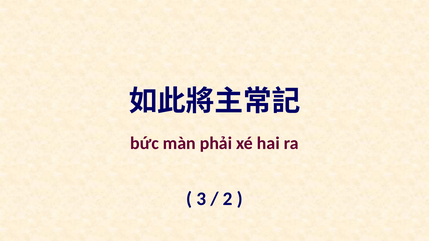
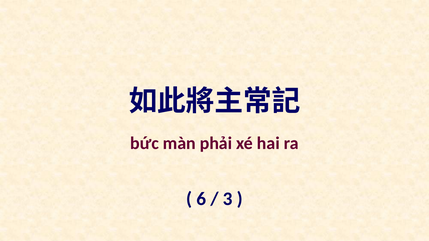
3: 3 -> 6 (201, 199)
2: 2 -> 3 (228, 199)
